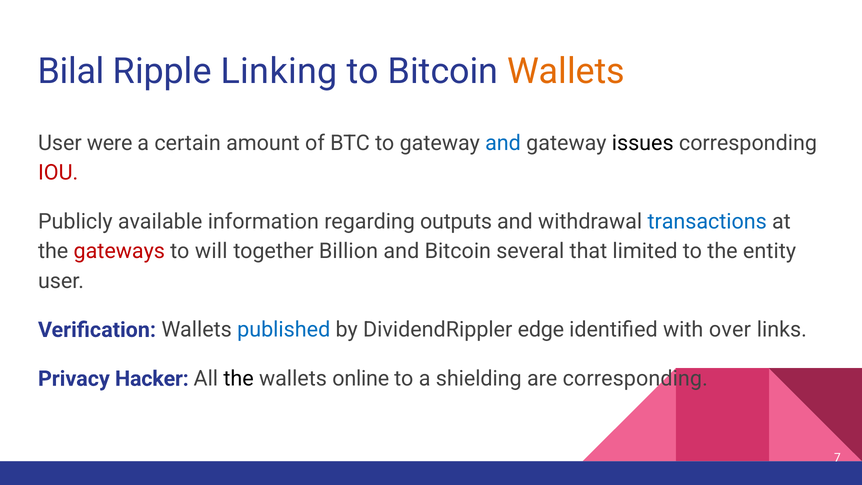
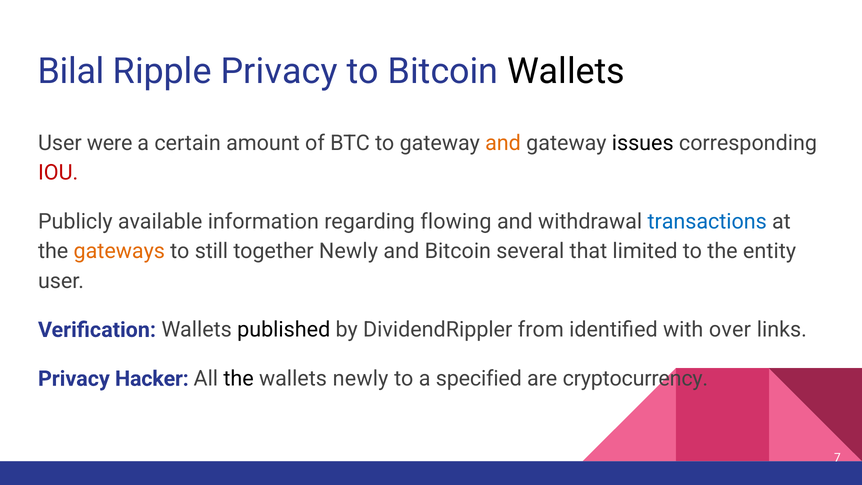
Ripple Linking: Linking -> Privacy (279, 71)
Wallets colour: orange -> black (566, 71)
and colour: blue -> orange (503, 143)
outputs: outputs -> flowing (456, 221)
gateways colour: red -> orange (119, 251)
will: will -> still (211, 251)
together Billion: Billion -> Newly (348, 251)
published colour: blue -> black (284, 330)
edge: edge -> from (541, 330)
wallets online: online -> newly (361, 379)
shielding: shielding -> specified (479, 379)
are corresponding: corresponding -> cryptocurrency (635, 379)
